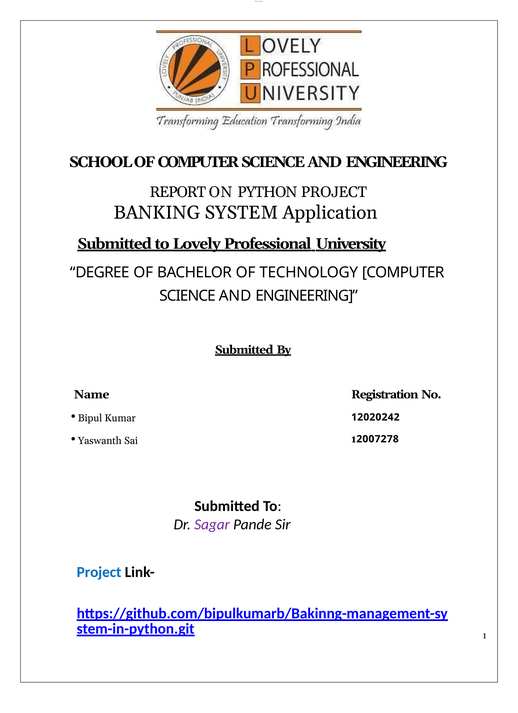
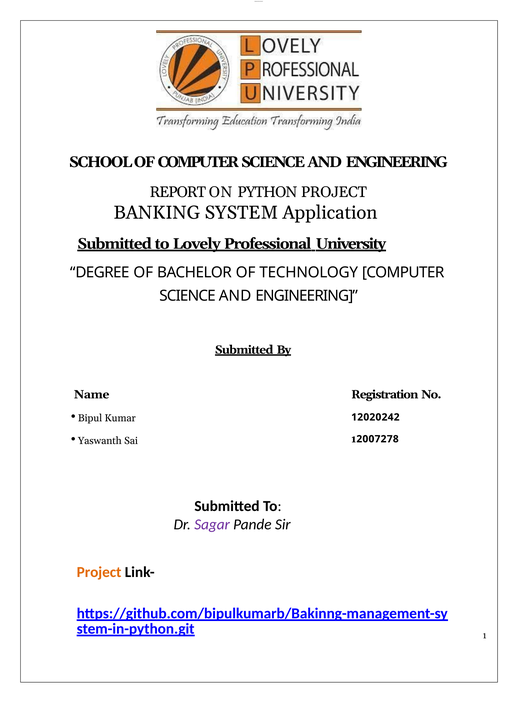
Project colour: blue -> orange (99, 572)
